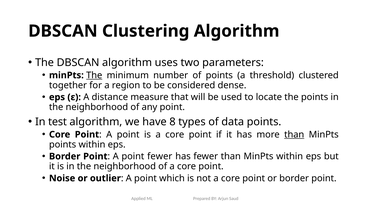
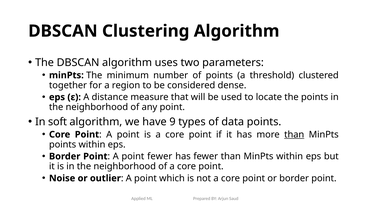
The underline: present -> none (94, 75)
test: test -> soft (58, 122)
8: 8 -> 9 (172, 122)
